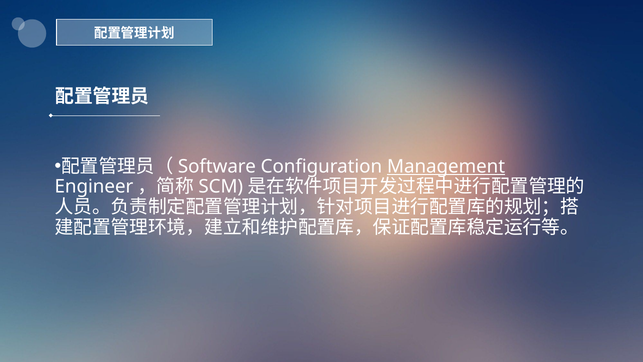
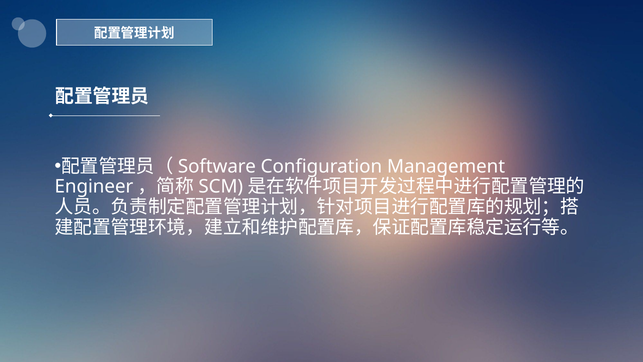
Management underline: present -> none (446, 166)
